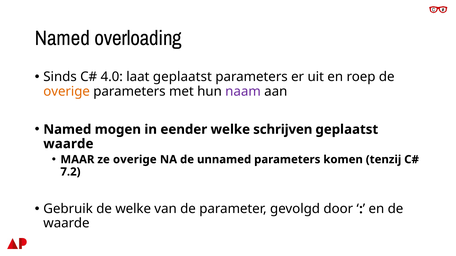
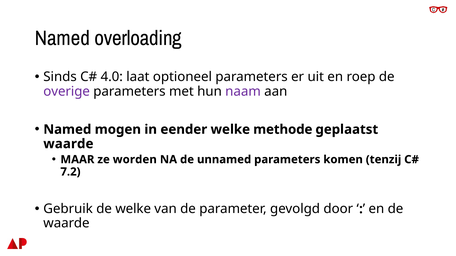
laat geplaatst: geplaatst -> optioneel (182, 77)
overige colour: orange -> purple (67, 91)
schrijven: schrijven -> methode (283, 130)
ze overige: overige -> worden (135, 160)
